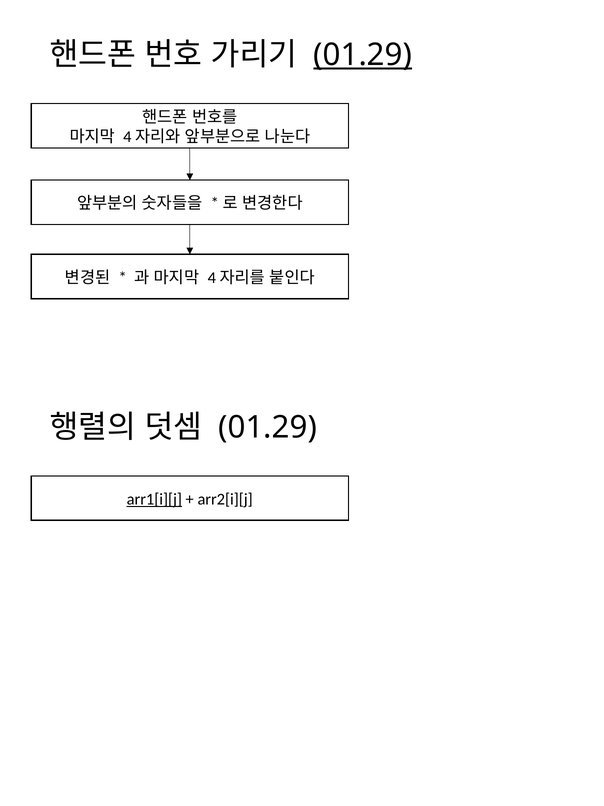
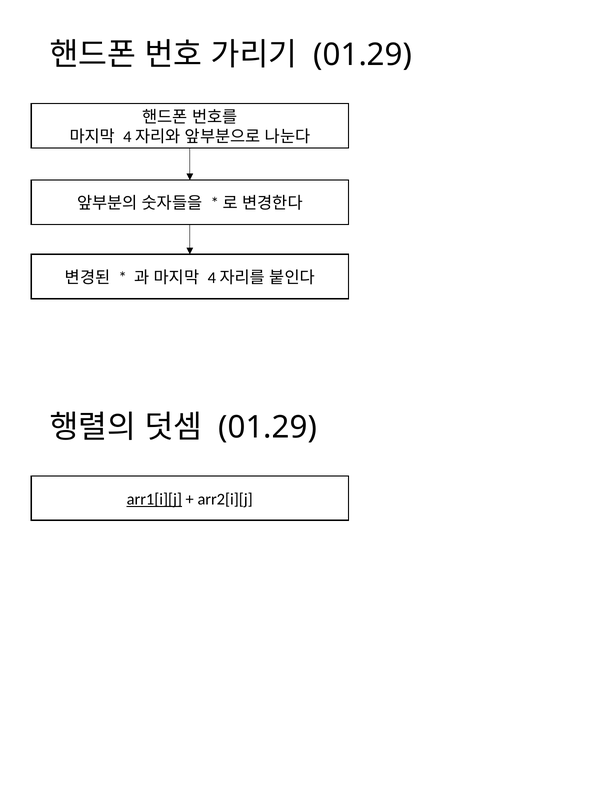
01.29 underline: present -> none (363, 55)
